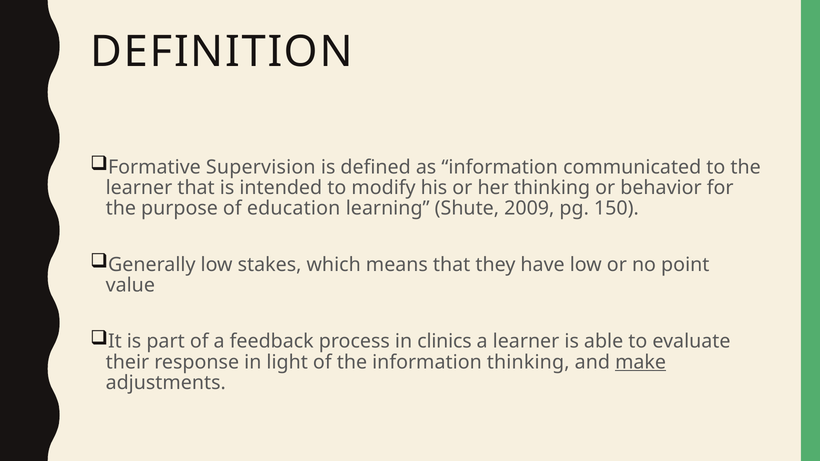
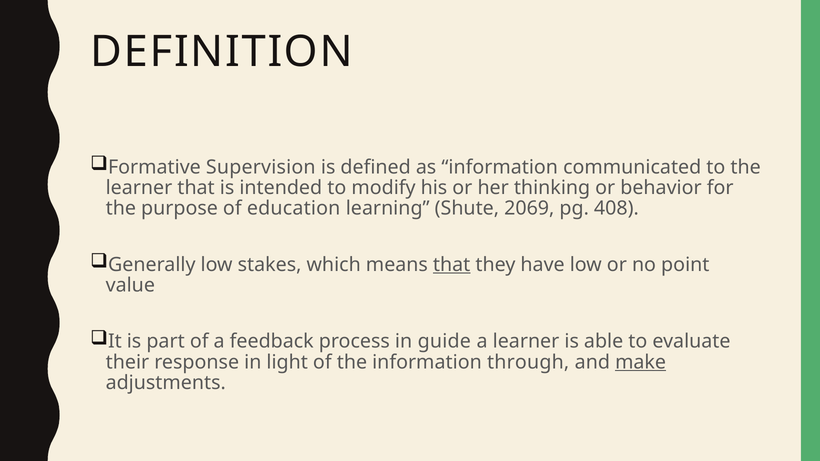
2009: 2009 -> 2069 (529, 209)
150: 150 -> 408 (616, 209)
that underline: none -> present (452, 265)
clinics: clinics -> guide (444, 342)
information thinking: thinking -> through (528, 362)
